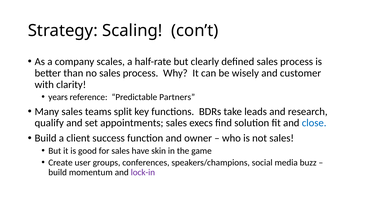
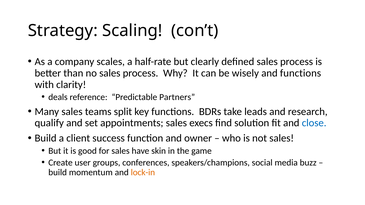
and customer: customer -> functions (301, 73)
years: years -> deals (58, 97)
lock-in colour: purple -> orange (143, 173)
